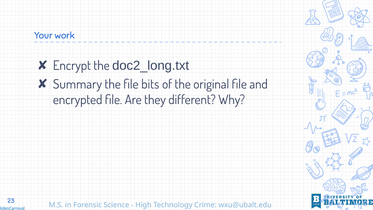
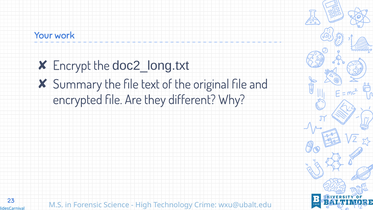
bits: bits -> text (150, 84)
